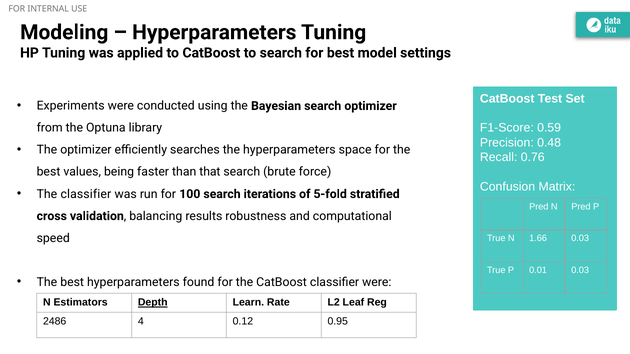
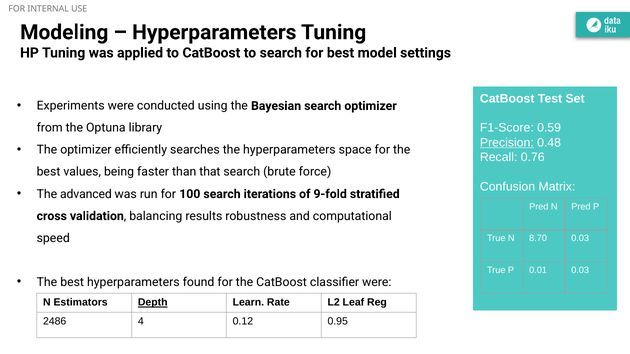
Precision underline: none -> present (507, 143)
The classifier: classifier -> advanced (86, 194)
5-fold: 5-fold -> 9-fold (330, 194)
1.66: 1.66 -> 8.70 (538, 239)
